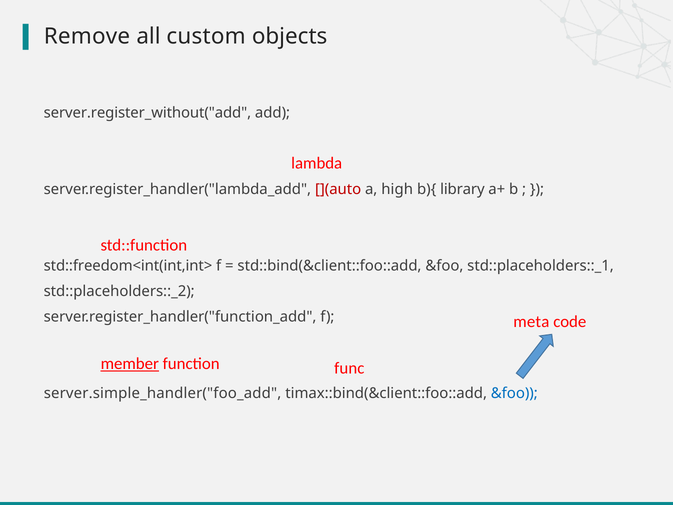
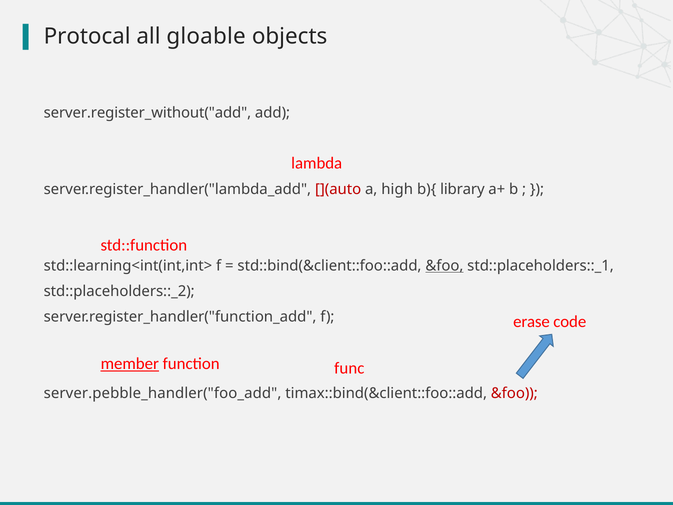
Remove: Remove -> Protocal (87, 37)
custom: custom -> gloable (206, 37)
std::freedom<int(int,int>: std::freedom<int(int,int> -> std::learning<int(int,int> (128, 266)
&foo underline: none -> present (444, 266)
meta: meta -> erase (531, 322)
server.simple_handler("foo_add: server.simple_handler("foo_add -> server.pebble_handler("foo_add (163, 393)
&foo colour: blue -> red (514, 393)
